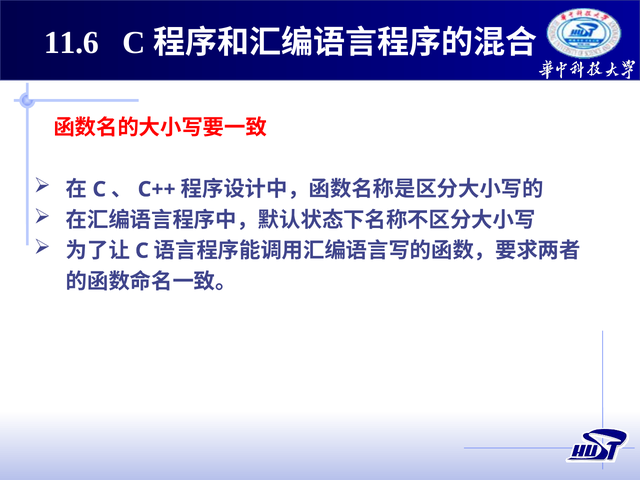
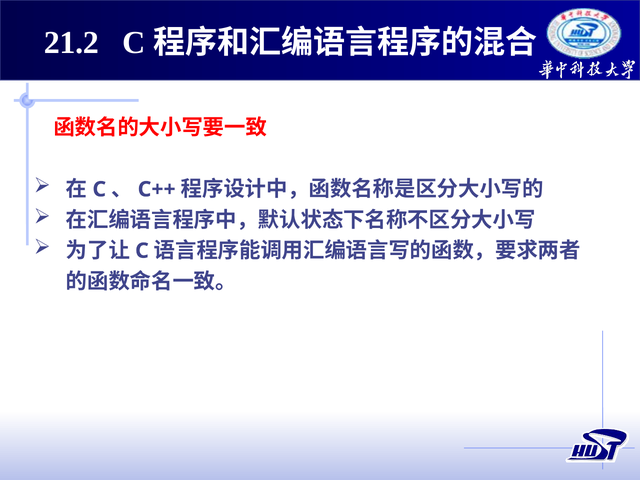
11.6: 11.6 -> 21.2 (71, 43)
